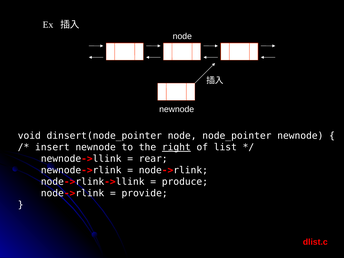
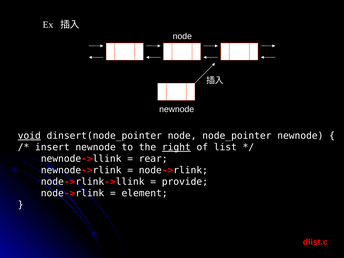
void underline: none -> present (29, 136)
produce: produce -> provide (185, 182)
provide: provide -> element (145, 193)
